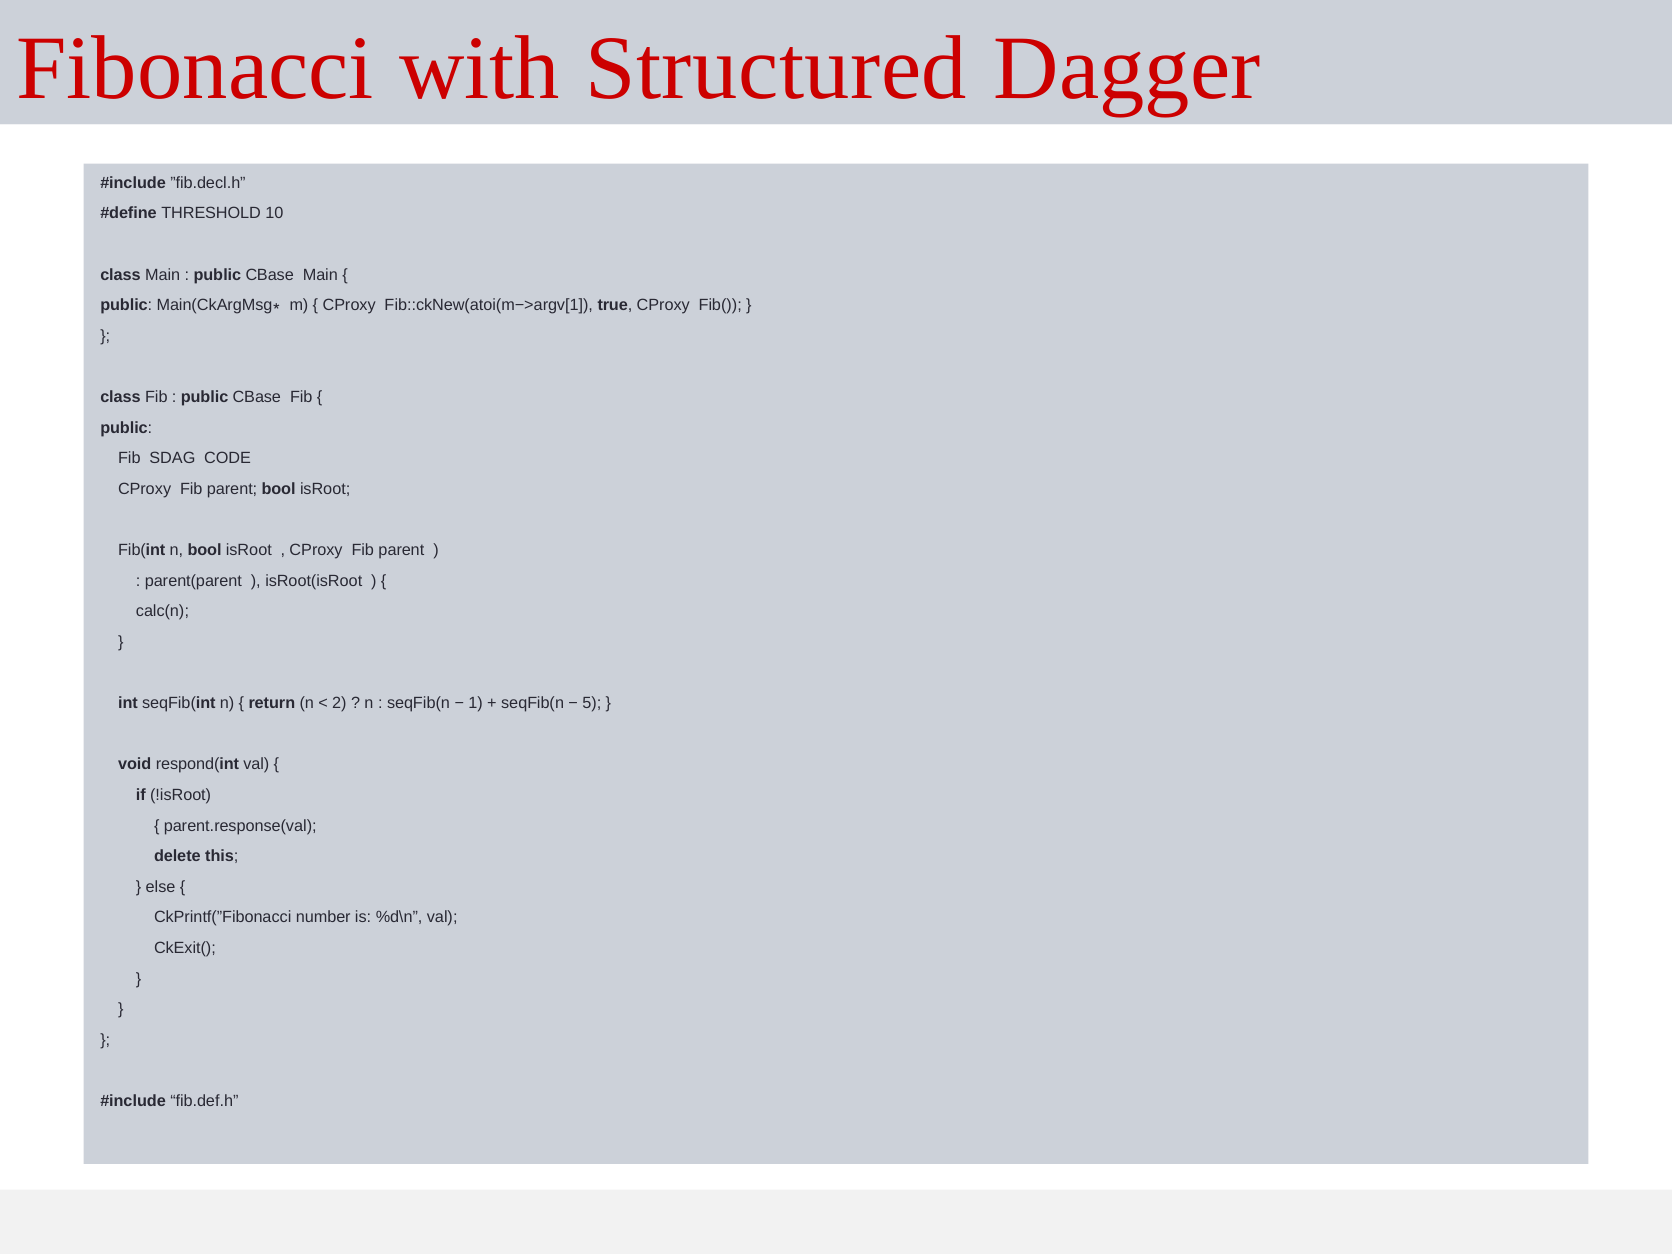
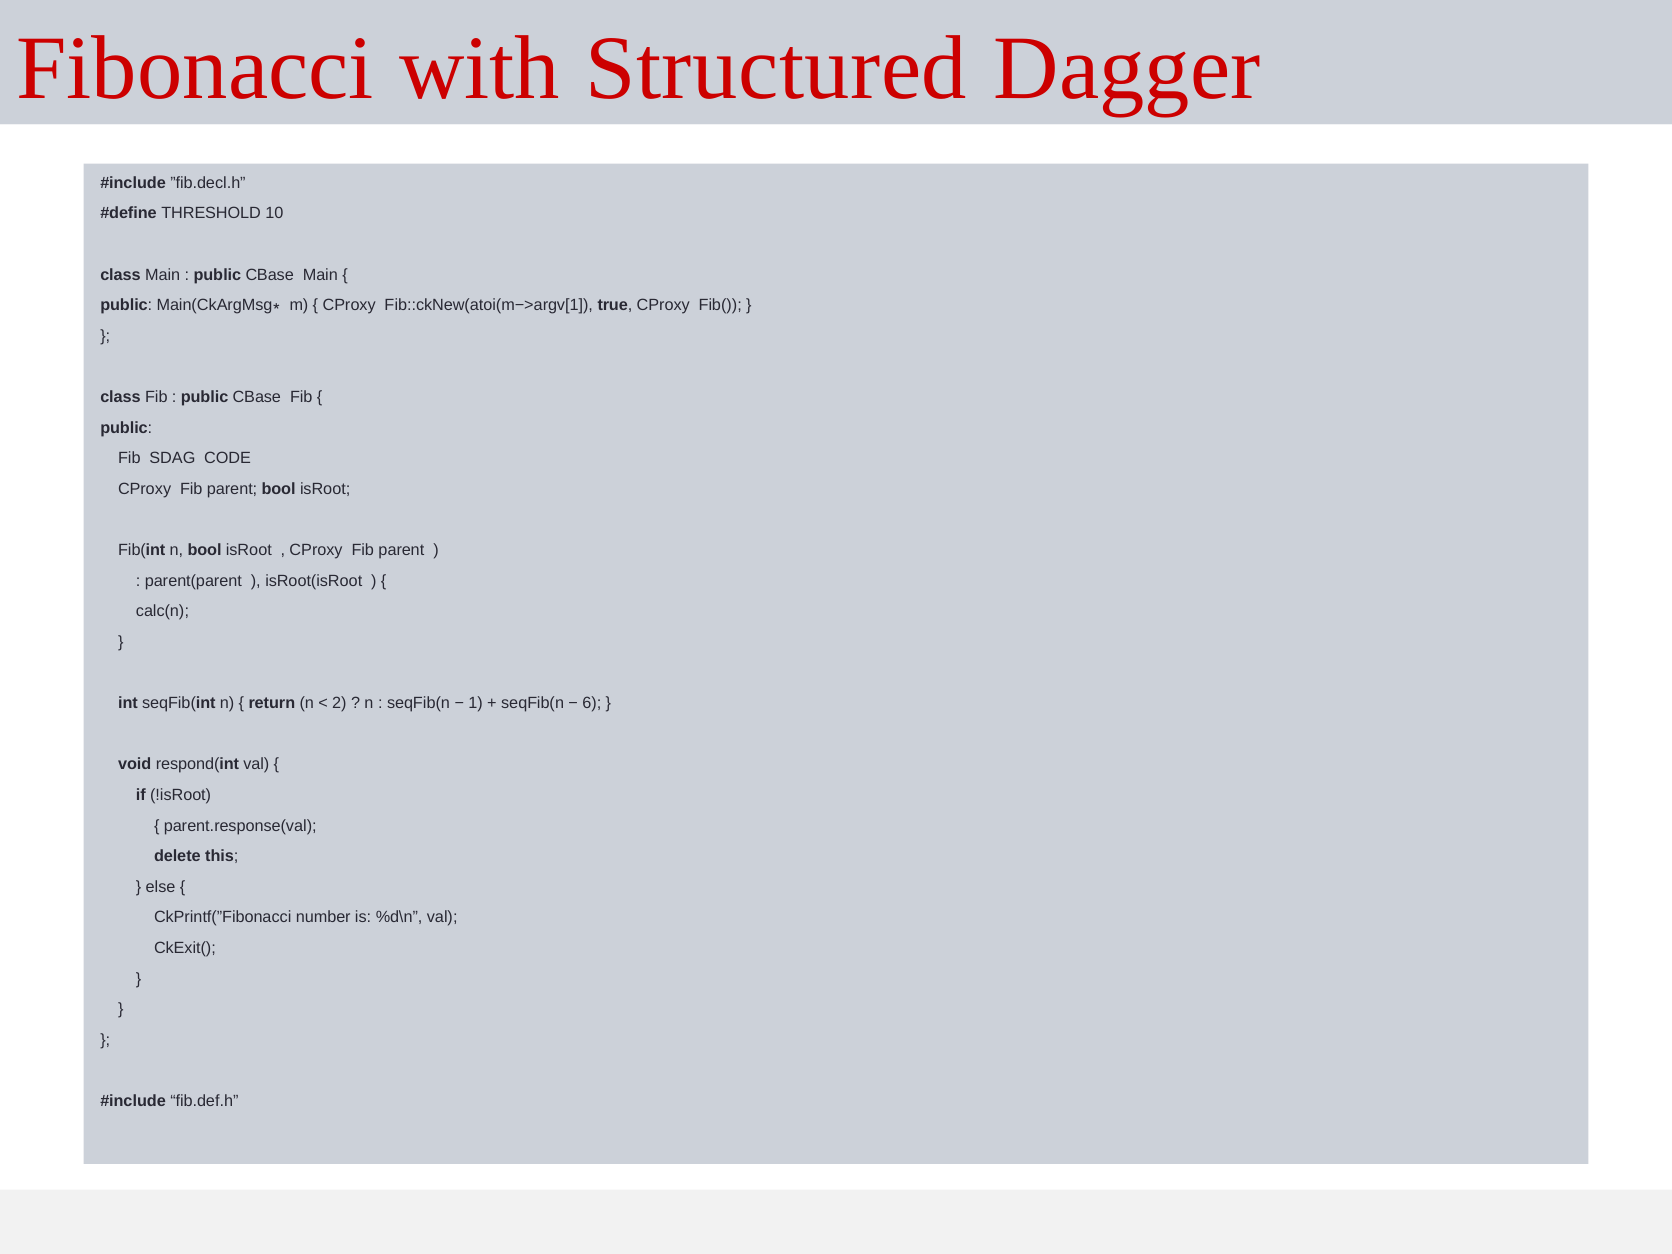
5: 5 -> 6 (592, 703)
